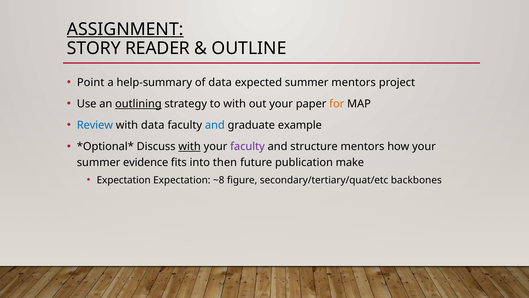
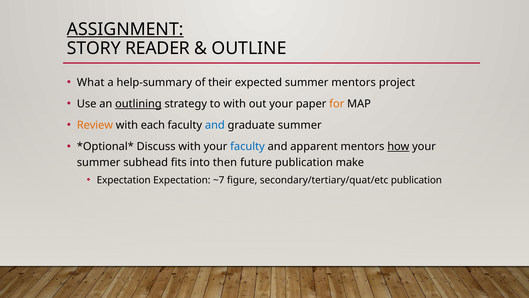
Point: Point -> What (91, 82)
of data: data -> their (220, 82)
Review colour: blue -> orange (95, 125)
with data: data -> each (153, 125)
graduate example: example -> summer (300, 125)
with underline: present -> none (190, 146)
faculty colour: purple -> blue (247, 146)
structure: structure -> apparent (314, 146)
how underline: none -> present (398, 146)
evidence: evidence -> subhead (146, 162)
~8: ~8 -> ~7 (219, 180)
secondary/tertiary/quat/etc backbones: backbones -> publication (416, 180)
